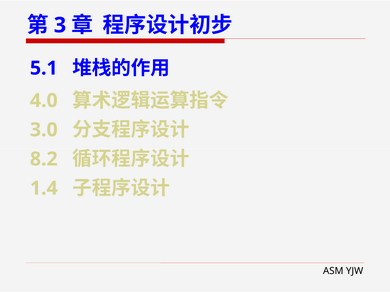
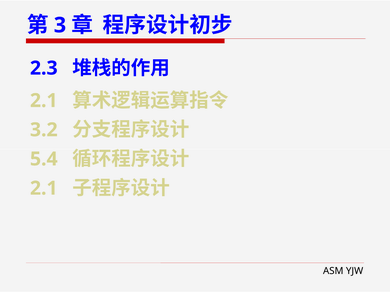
5.1: 5.1 -> 2.3 (44, 68)
4.0: 4.0 -> 2.1 (44, 101)
3.0: 3.0 -> 3.2 (44, 130)
8.2: 8.2 -> 5.4 (44, 159)
1.4: 1.4 -> 2.1 (44, 189)
